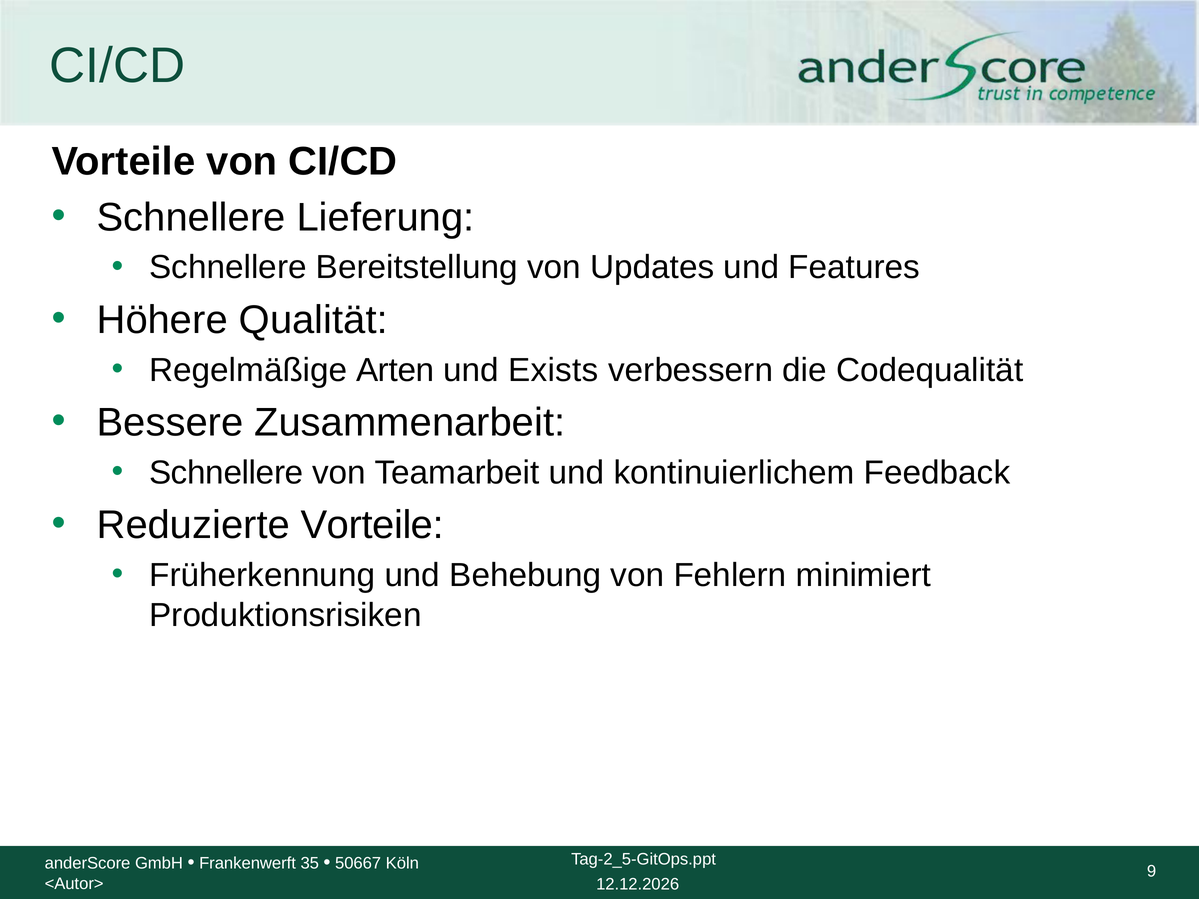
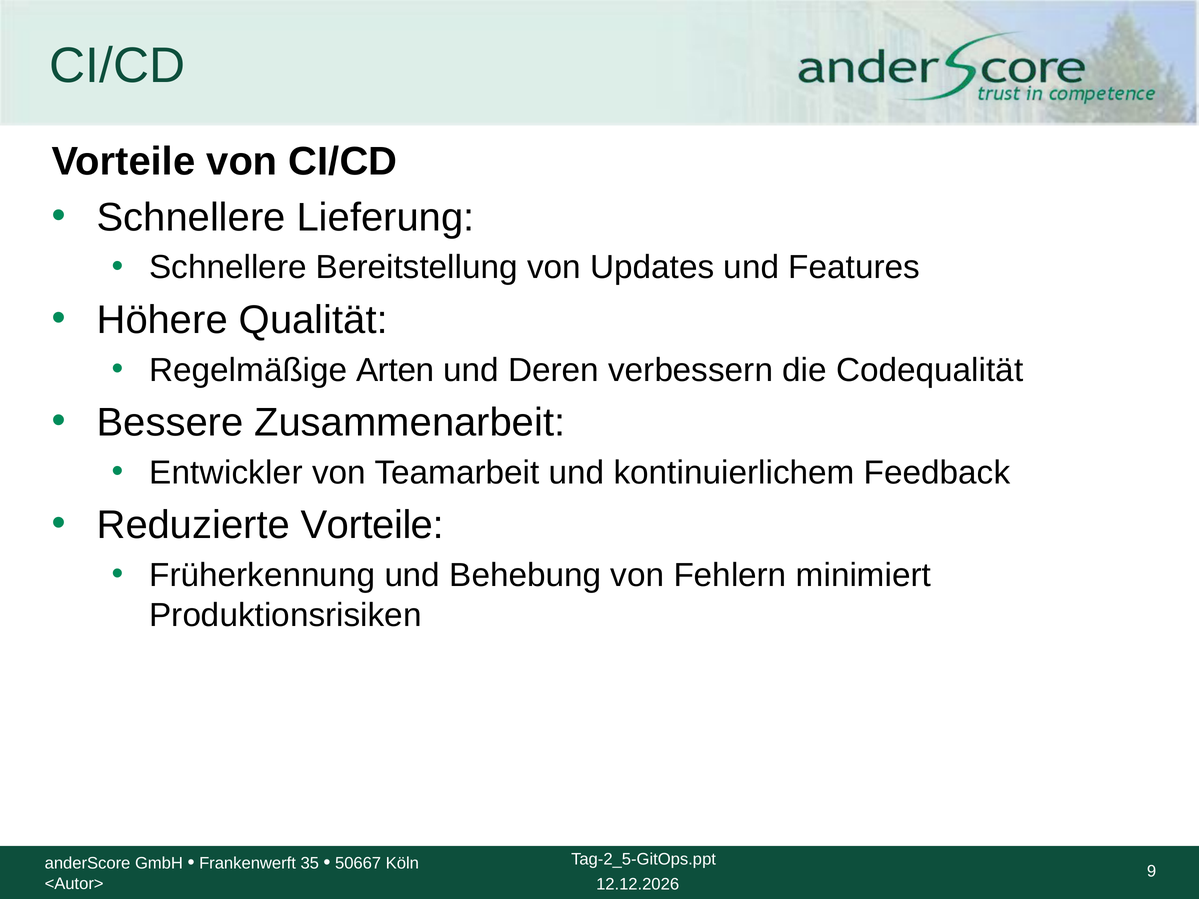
Exists: Exists -> Deren (553, 370)
Schnellere: Schnellere -> Entwickler (226, 473)
